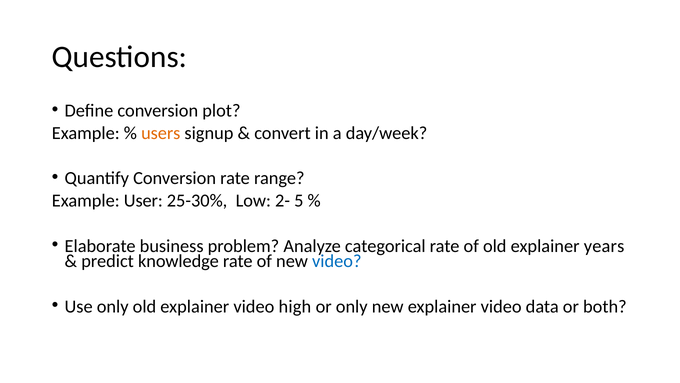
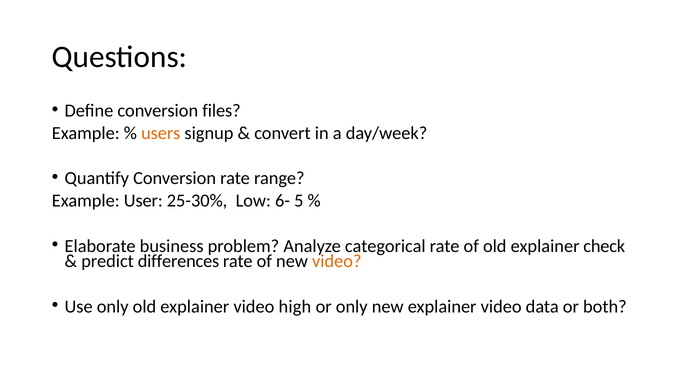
plot: plot -> files (221, 111)
2-: 2- -> 6- (283, 201)
years: years -> check (604, 246)
knowledge: knowledge -> differences (179, 261)
video colour: blue -> orange (337, 261)
